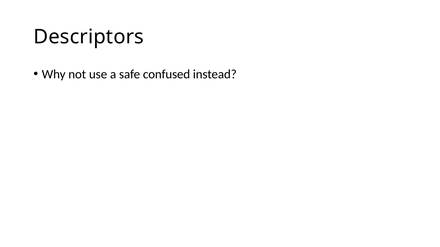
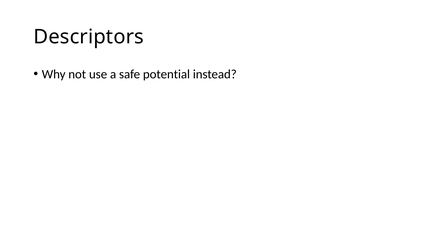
confused: confused -> potential (167, 74)
